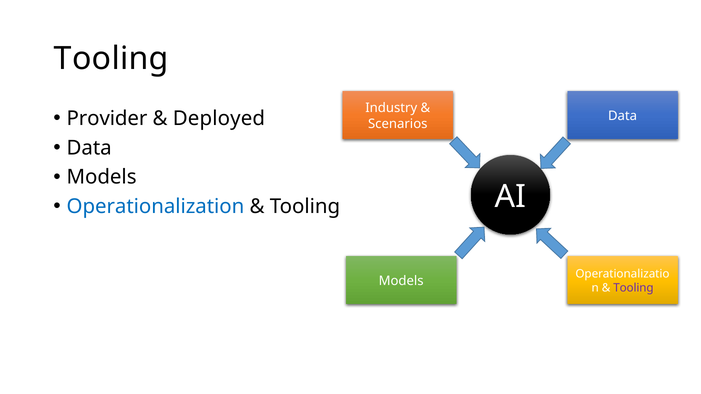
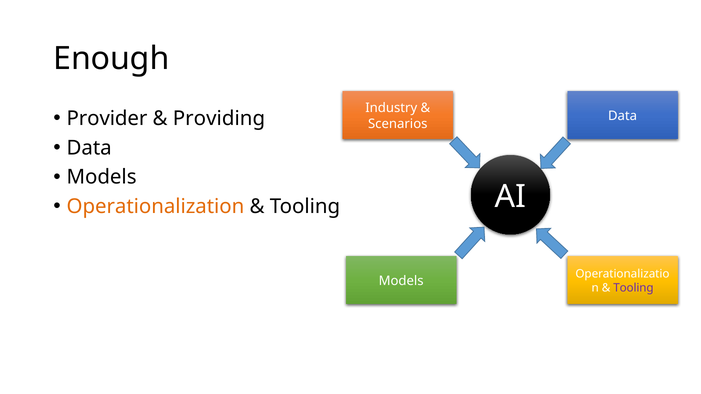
Tooling: Tooling -> Enough (111, 59)
Deployed: Deployed -> Providing (219, 119)
Operationalization colour: blue -> orange (155, 207)
